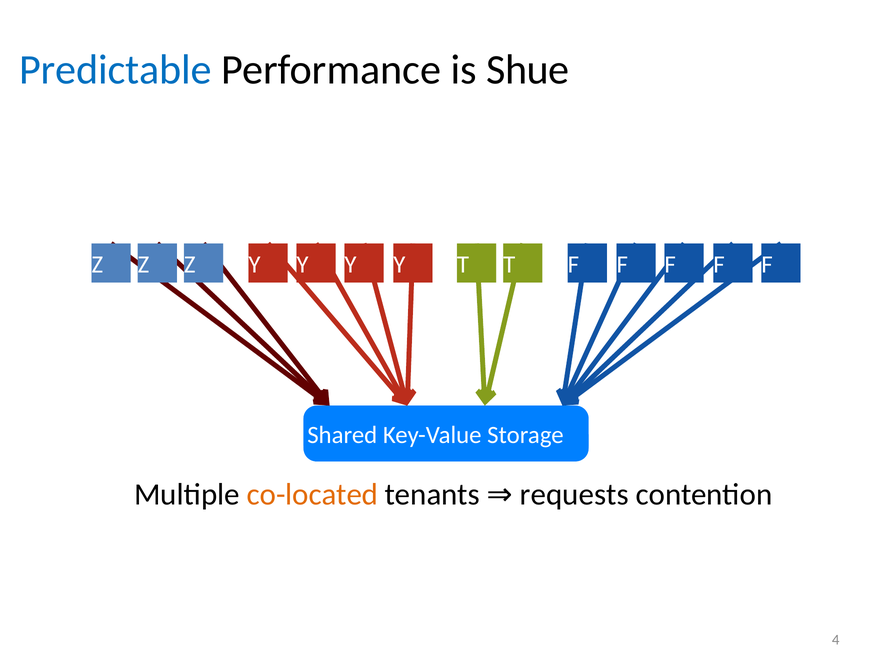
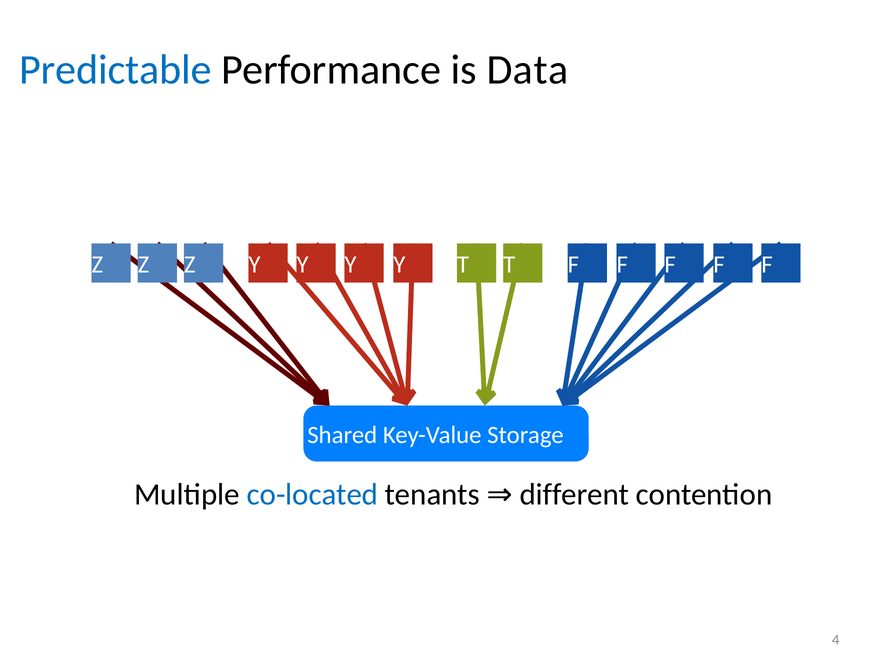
Shue: Shue -> Data (527, 70)
co-located colour: orange -> blue (312, 494)
requests: requests -> different (574, 494)
